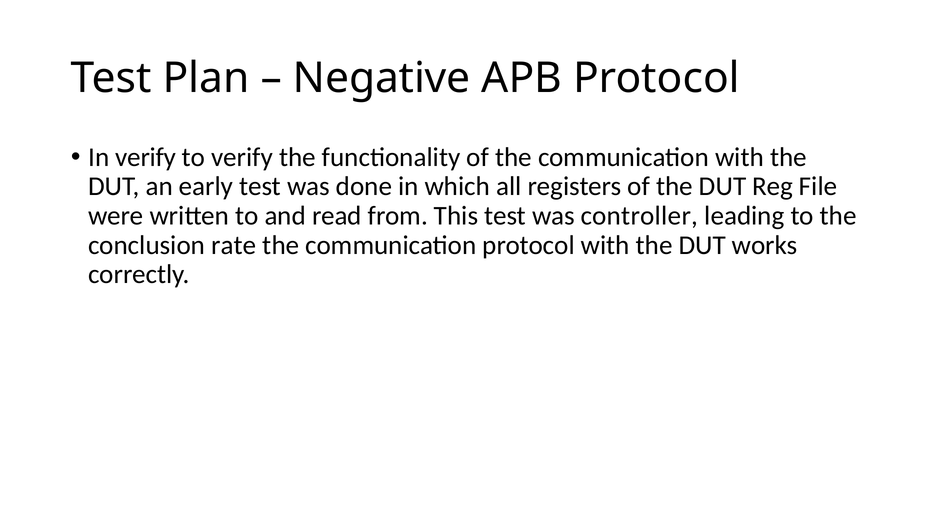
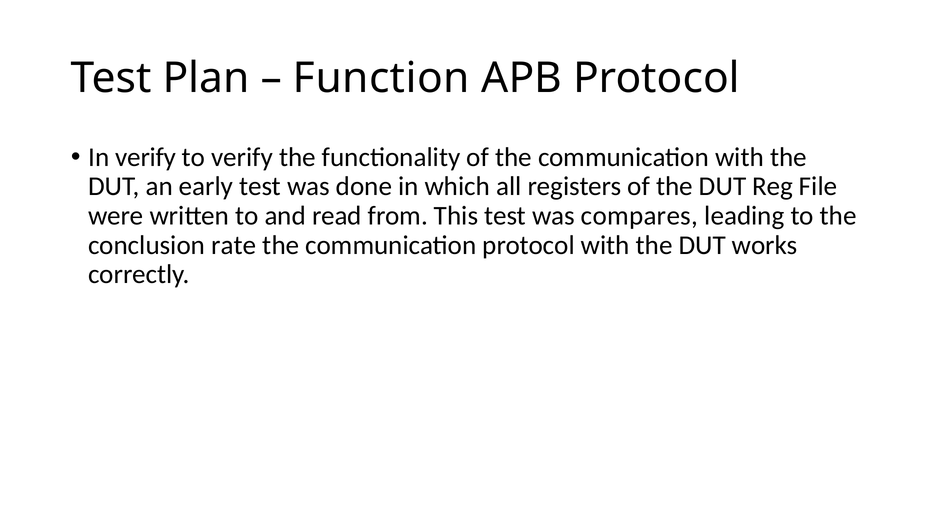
Negative: Negative -> Function (381, 78)
controller: controller -> compares (639, 216)
